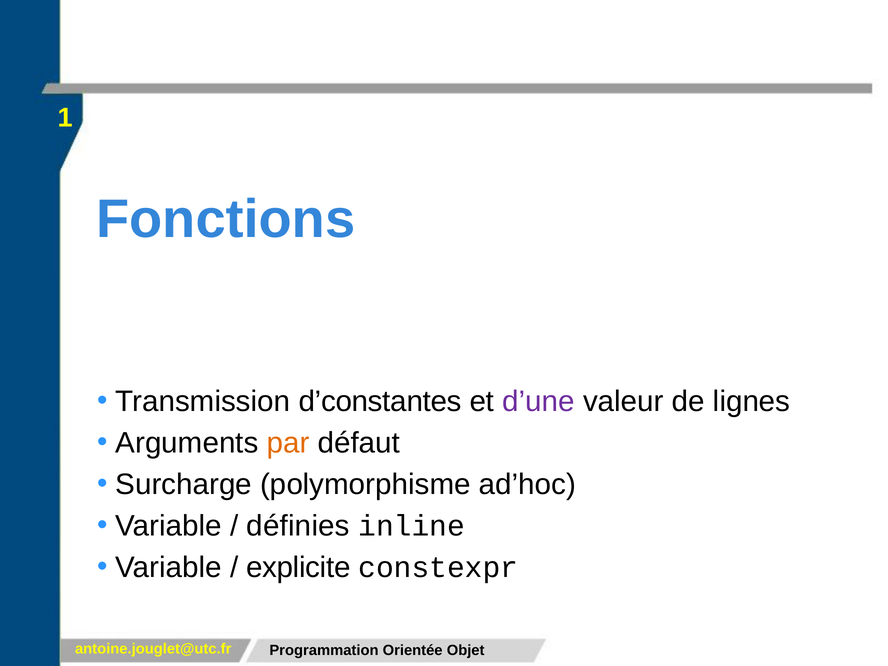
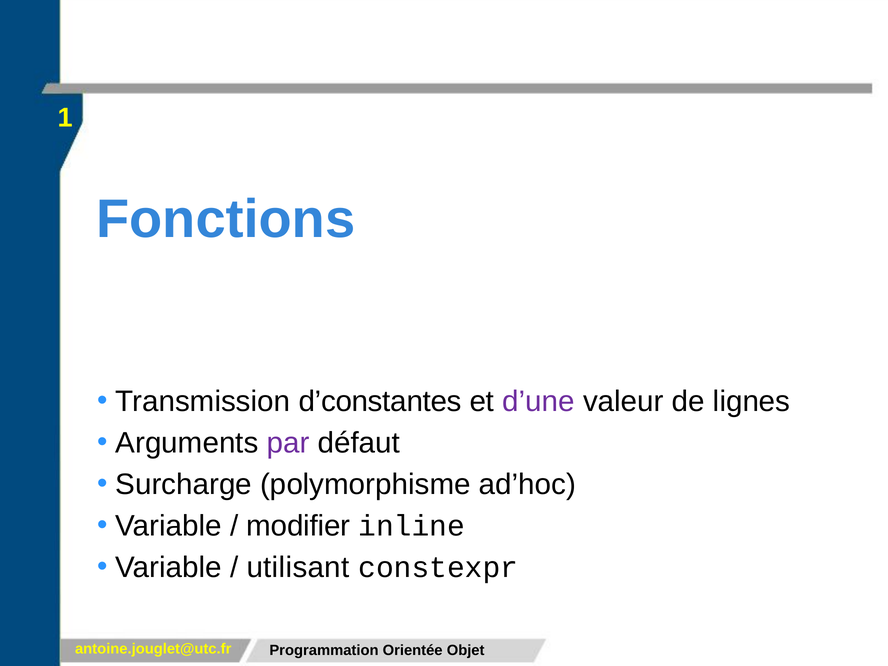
par colour: orange -> purple (288, 443)
définies: définies -> modifier (298, 526)
explicite: explicite -> utilisant (298, 567)
